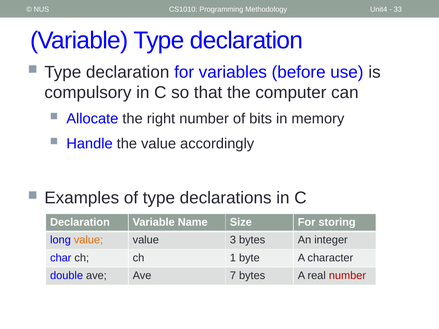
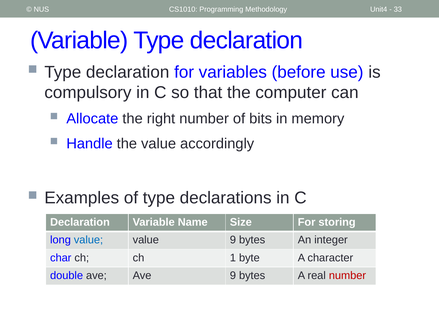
value colour: orange -> blue (88, 240)
value 3: 3 -> 9 (233, 240)
Ave 7: 7 -> 9 (233, 276)
